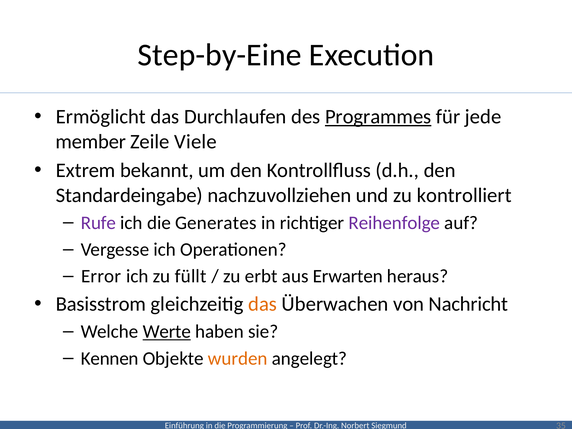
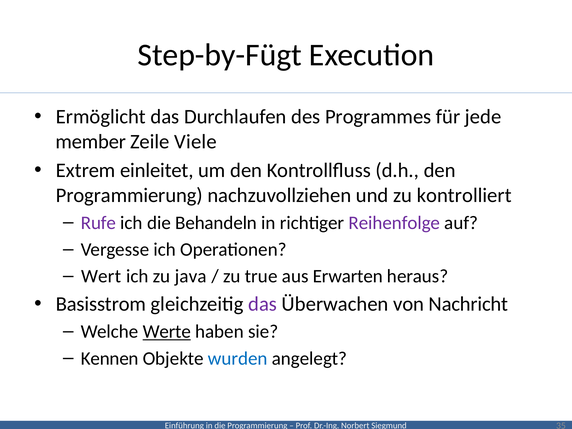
Step-by-Eine: Step-by-Eine -> Step-by-Fügt (220, 55)
Programmes underline: present -> none (378, 117)
bekannt: bekannt -> einleitet (157, 170)
Standardeingabe: Standardeingabe -> Programmierung (129, 195)
Generates: Generates -> Behandeln (216, 223)
Error: Error -> Wert (101, 276)
füllt: füllt -> java (191, 276)
erbt: erbt -> true (261, 276)
das colour: orange -> purple (263, 304)
wurden colour: orange -> blue (238, 358)
